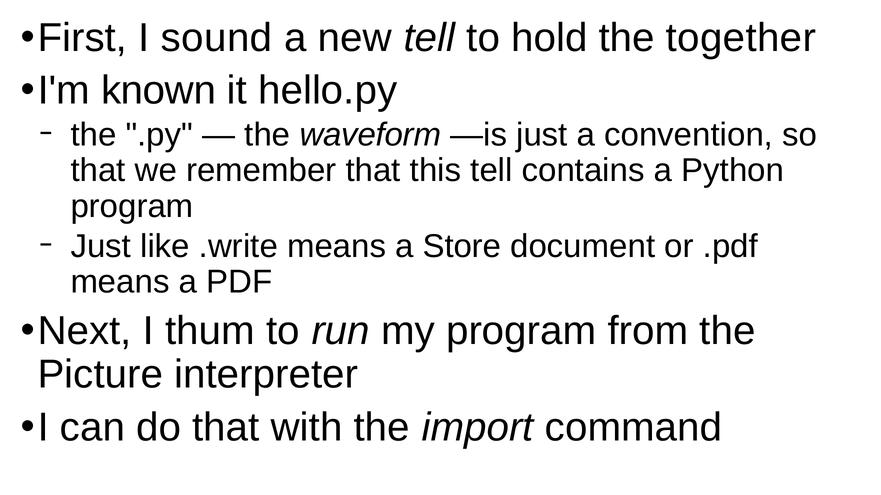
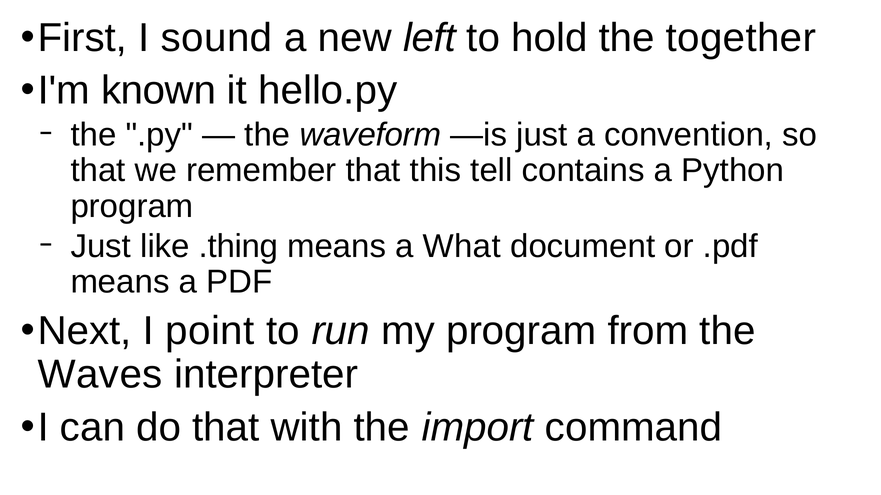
new tell: tell -> left (430, 38)
.write: .write -> .thing (239, 247)
Store: Store -> What (462, 247)
thum: thum -> point (210, 331)
Picture: Picture -> Waves (100, 375)
